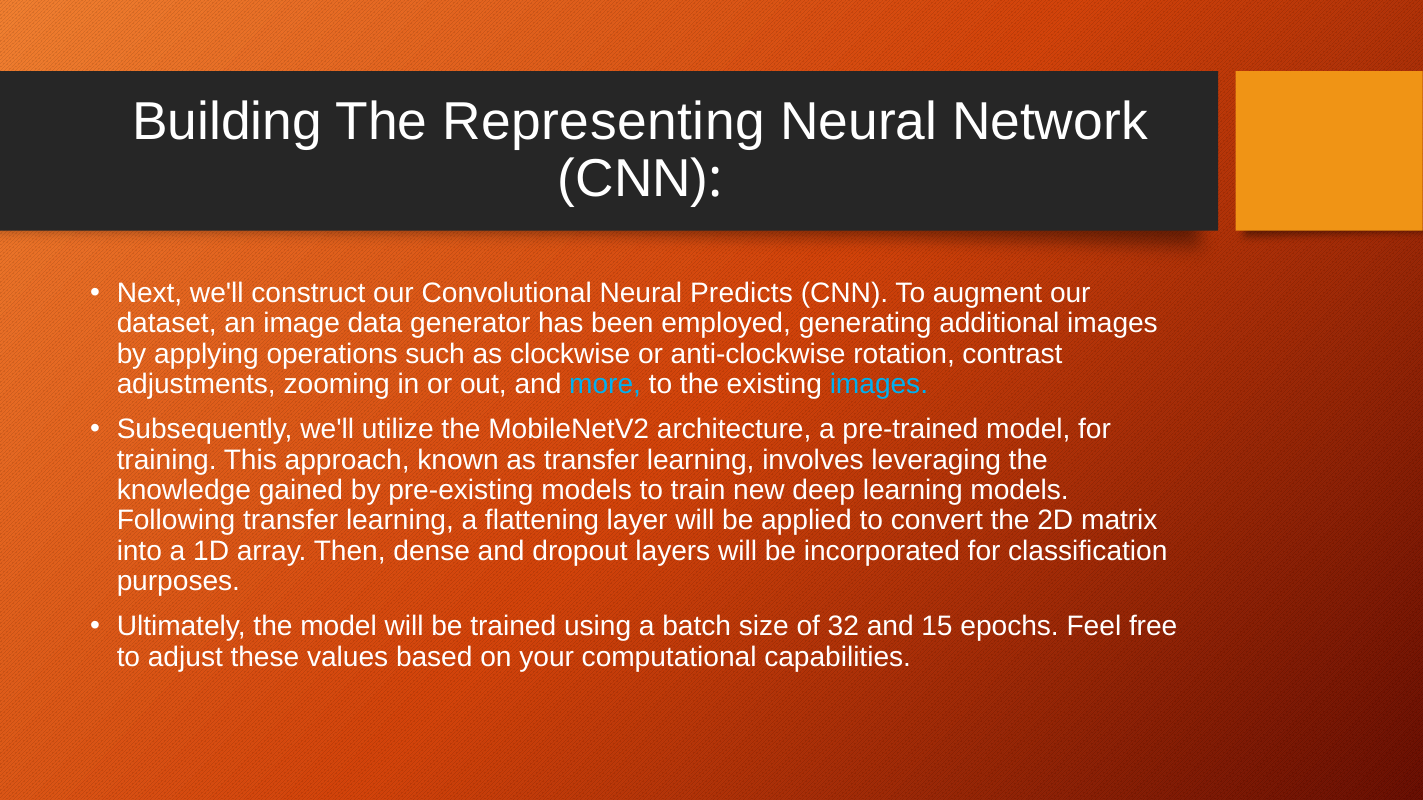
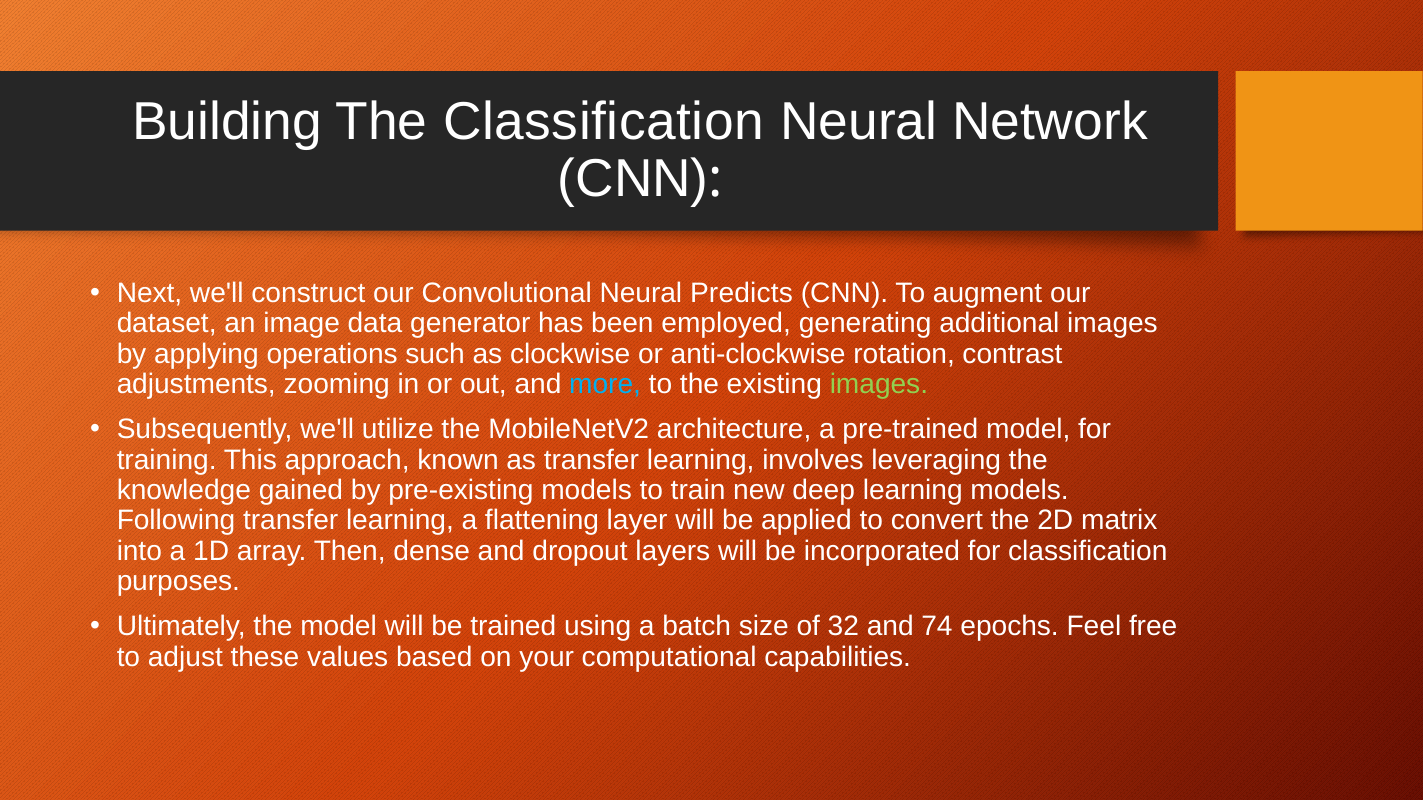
The Representing: Representing -> Classification (604, 122)
images colour: light blue -> light green (879, 384)
15: 15 -> 74 (937, 627)
